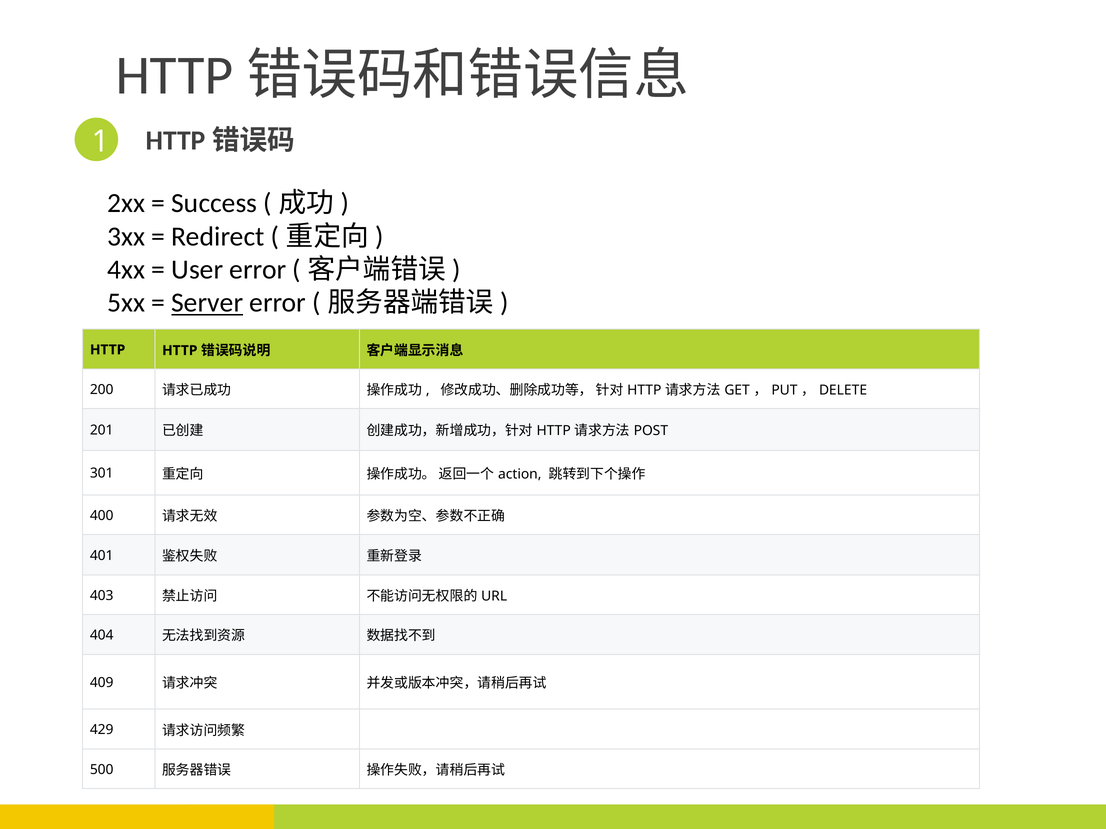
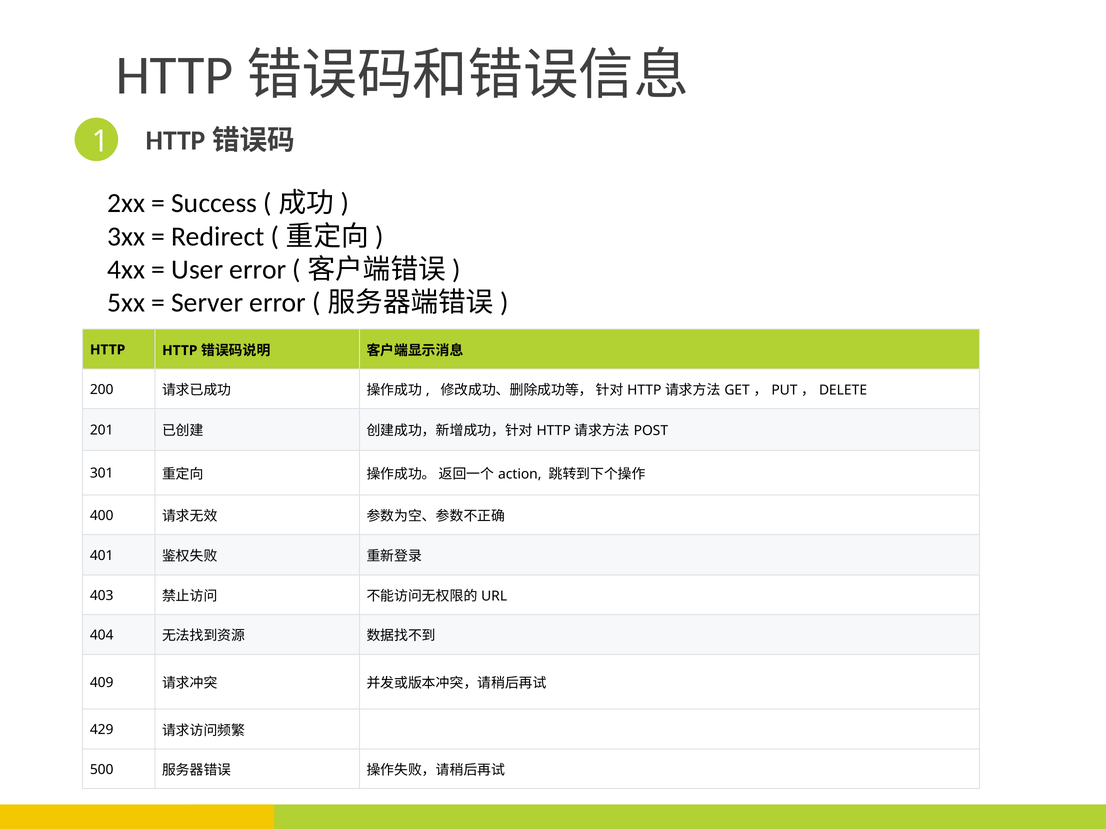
Server underline: present -> none (207, 303)
